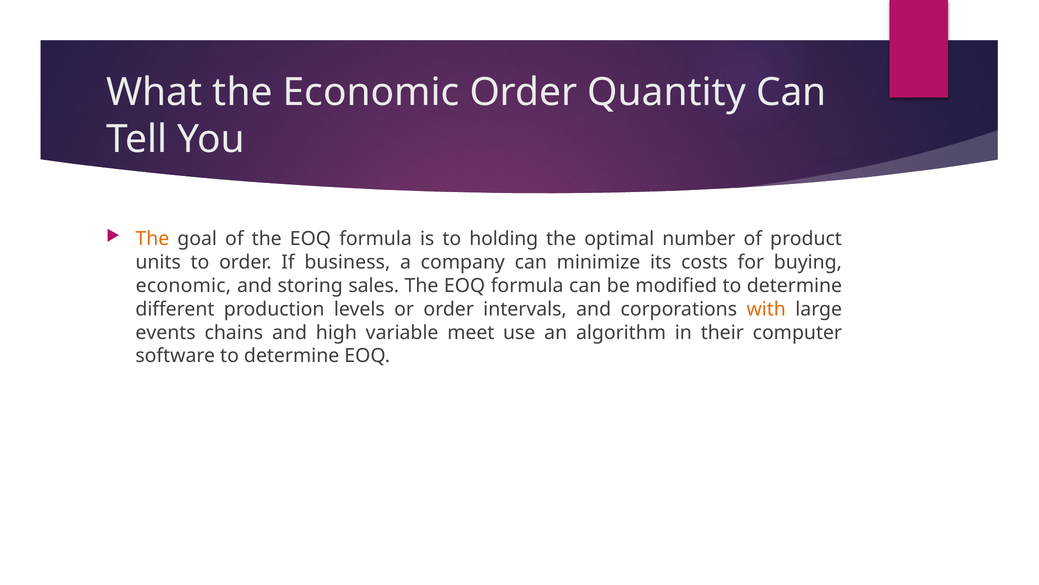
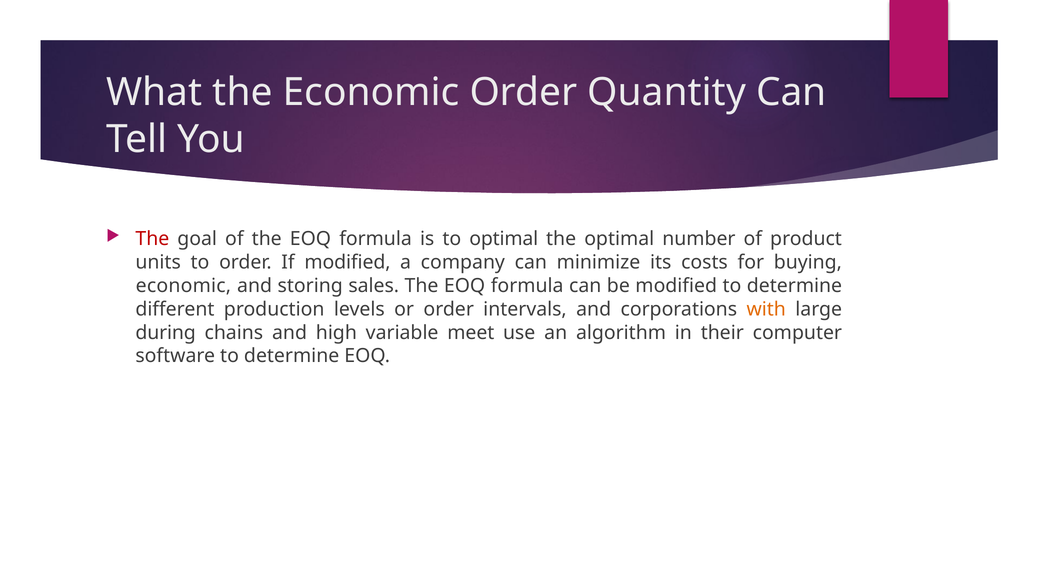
The colour: orange -> red (152, 239)
to holding: holding -> optimal (504, 239)
If business: business -> modified (347, 262)
events: events -> during (166, 332)
